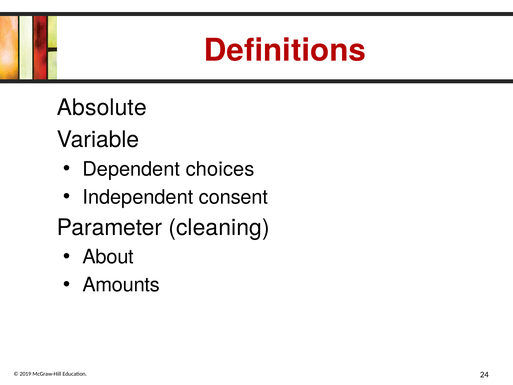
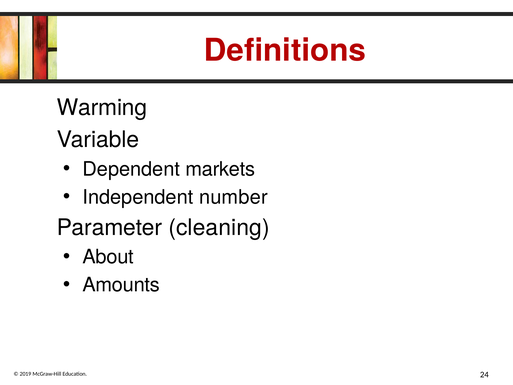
Absolute: Absolute -> Warming (102, 108)
choices: choices -> markets (220, 169)
consent: consent -> number (233, 197)
